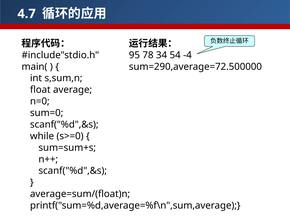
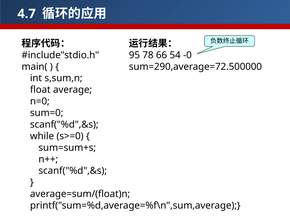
34: 34 -> 66 (162, 55)
-4: -4 -> -0 (187, 55)
